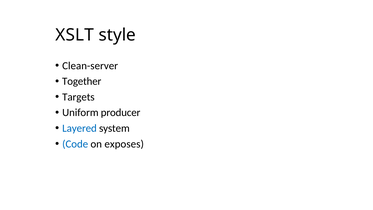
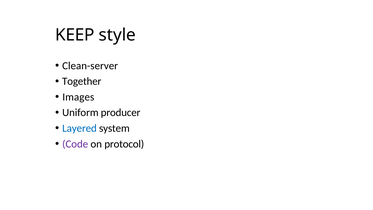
XSLT: XSLT -> KEEP (75, 35)
Targets: Targets -> Images (78, 97)
Code colour: blue -> purple (75, 144)
exposes: exposes -> protocol (124, 144)
